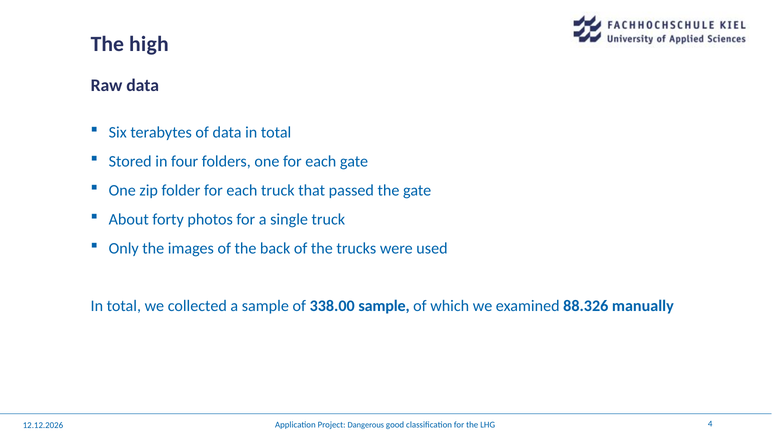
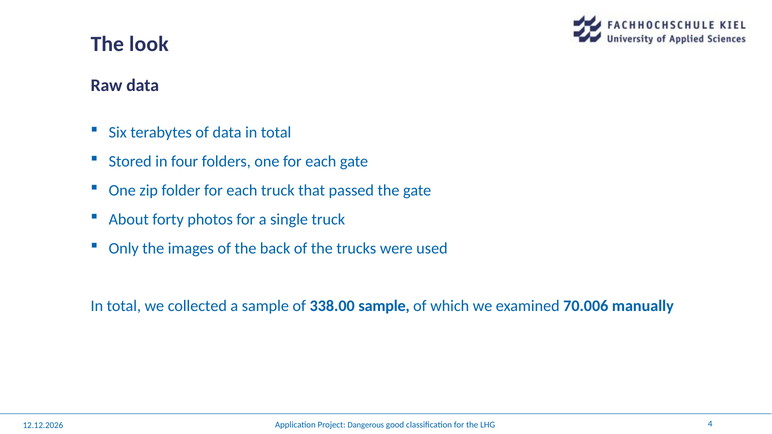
high: high -> look (149, 44)
88.326: 88.326 -> 70.006 (586, 306)
